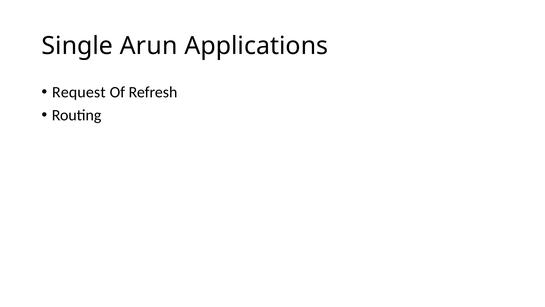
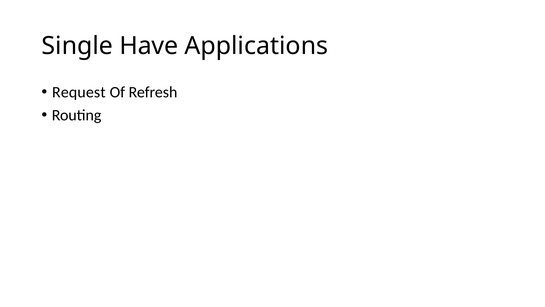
Arun: Arun -> Have (149, 46)
